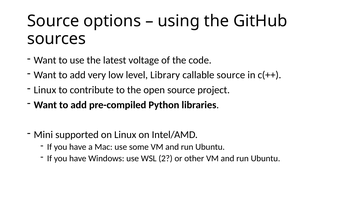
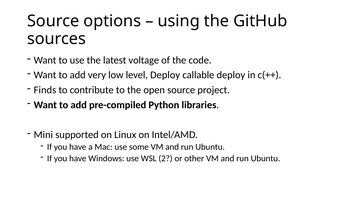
level Library: Library -> Deploy (165, 75)
callable source: source -> deploy (231, 75)
Linux: Linux -> Finds (45, 90)
